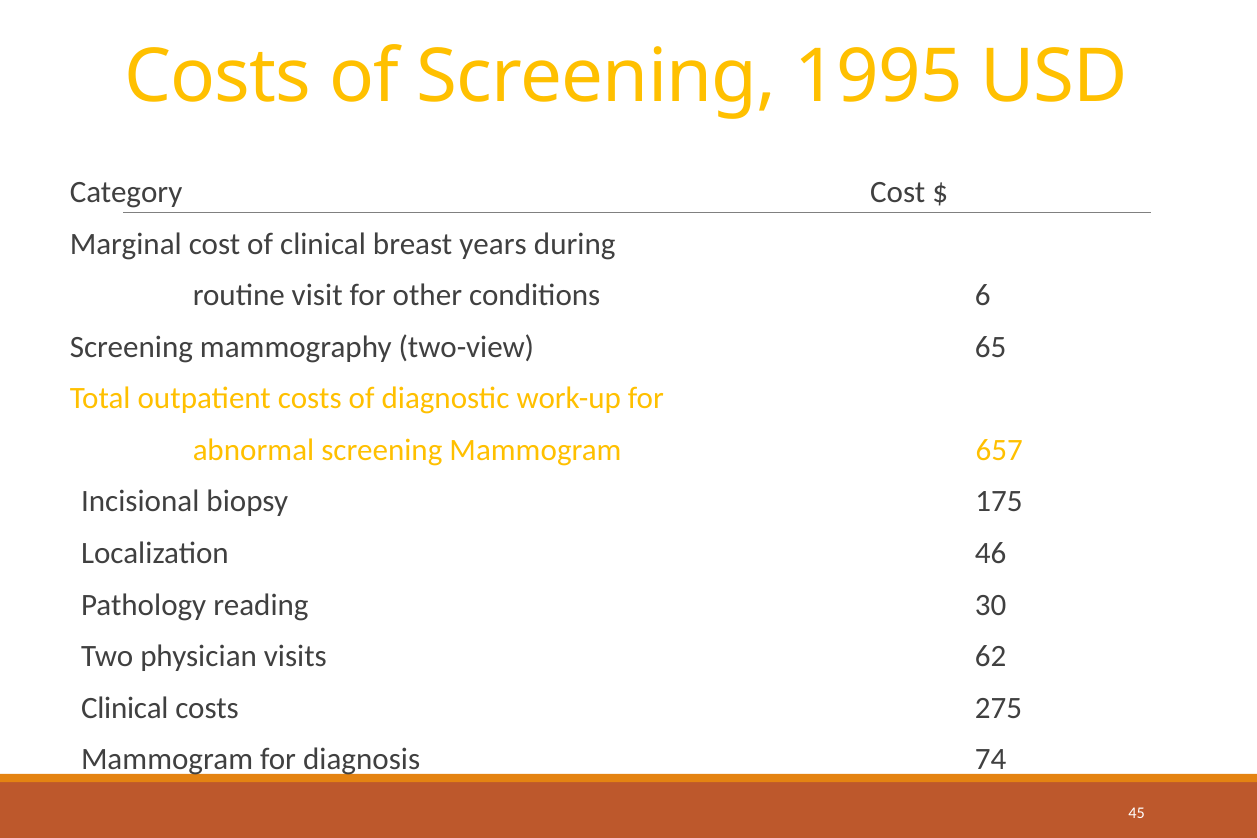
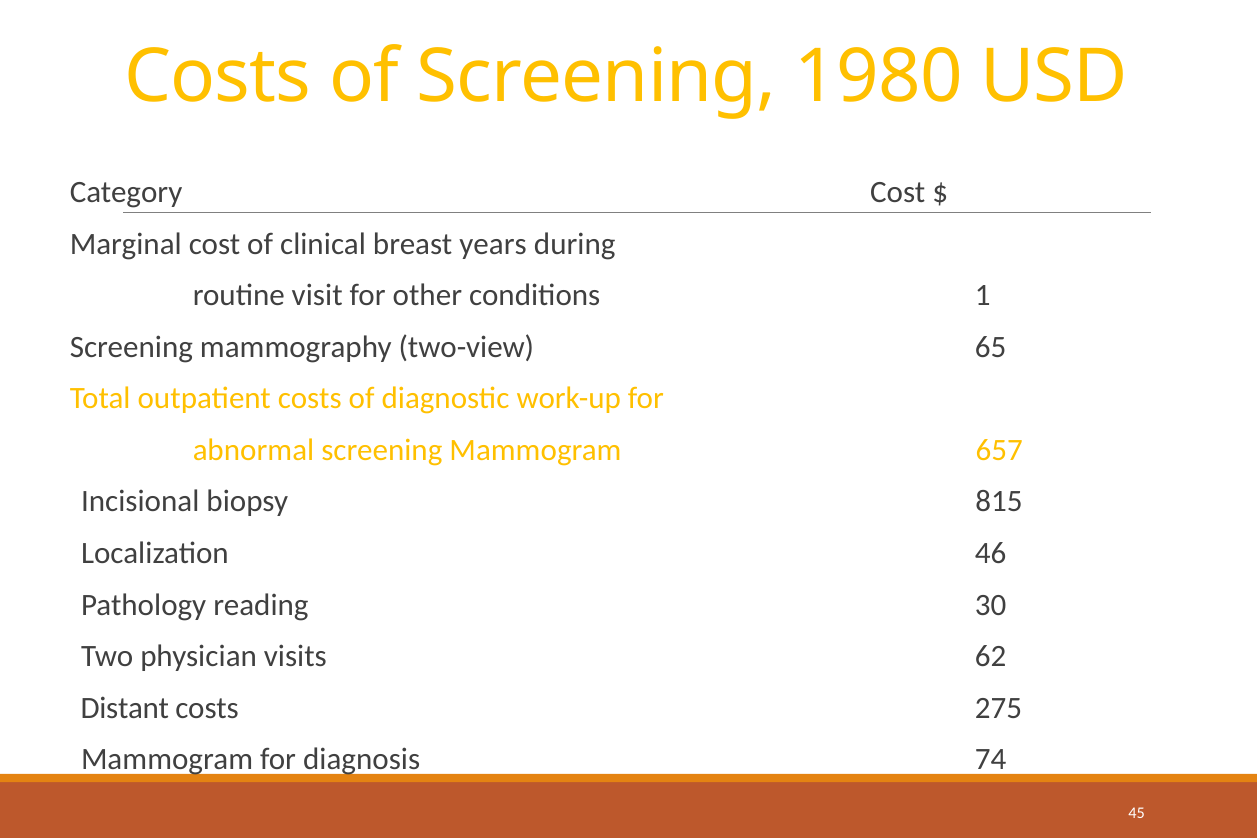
1995: 1995 -> 1980 (879, 77)
6: 6 -> 1 (983, 295)
175: 175 -> 815 (999, 502)
Clinical: Clinical -> Distant (125, 708)
